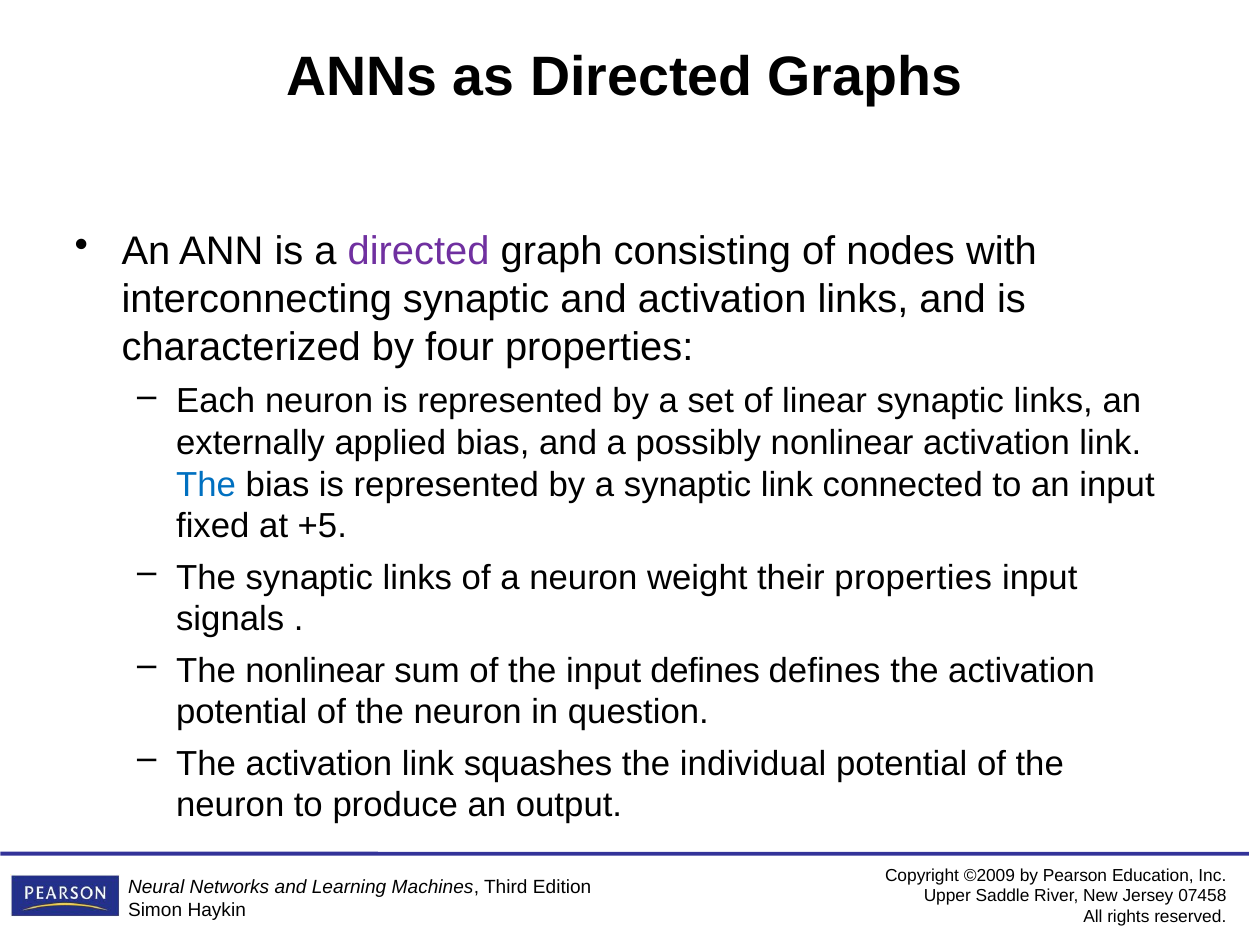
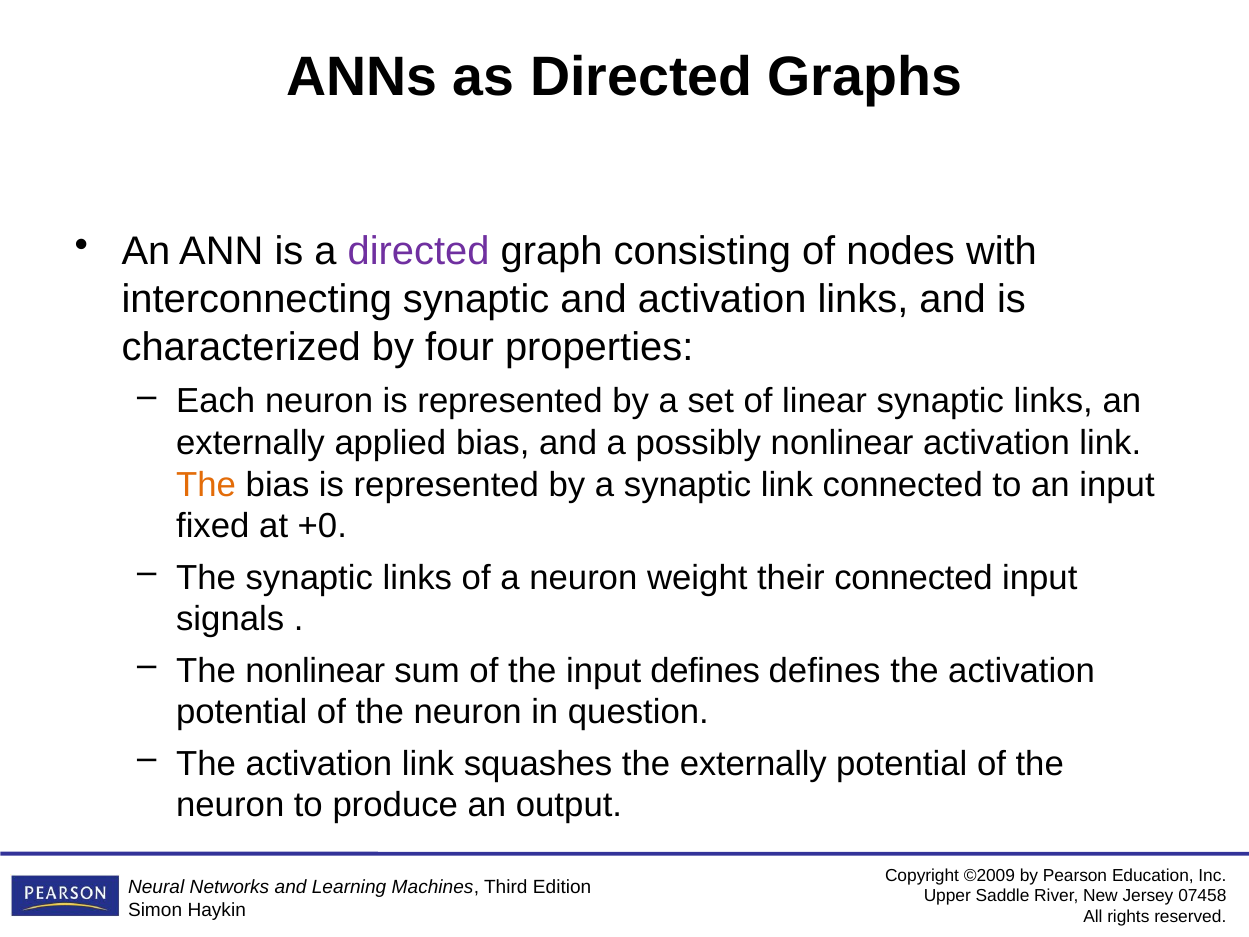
The colour: blue -> orange (206, 485)
+5: +5 -> +0 (322, 526)
their properties: properties -> connected (913, 578)
the individual: individual -> externally (753, 764)
